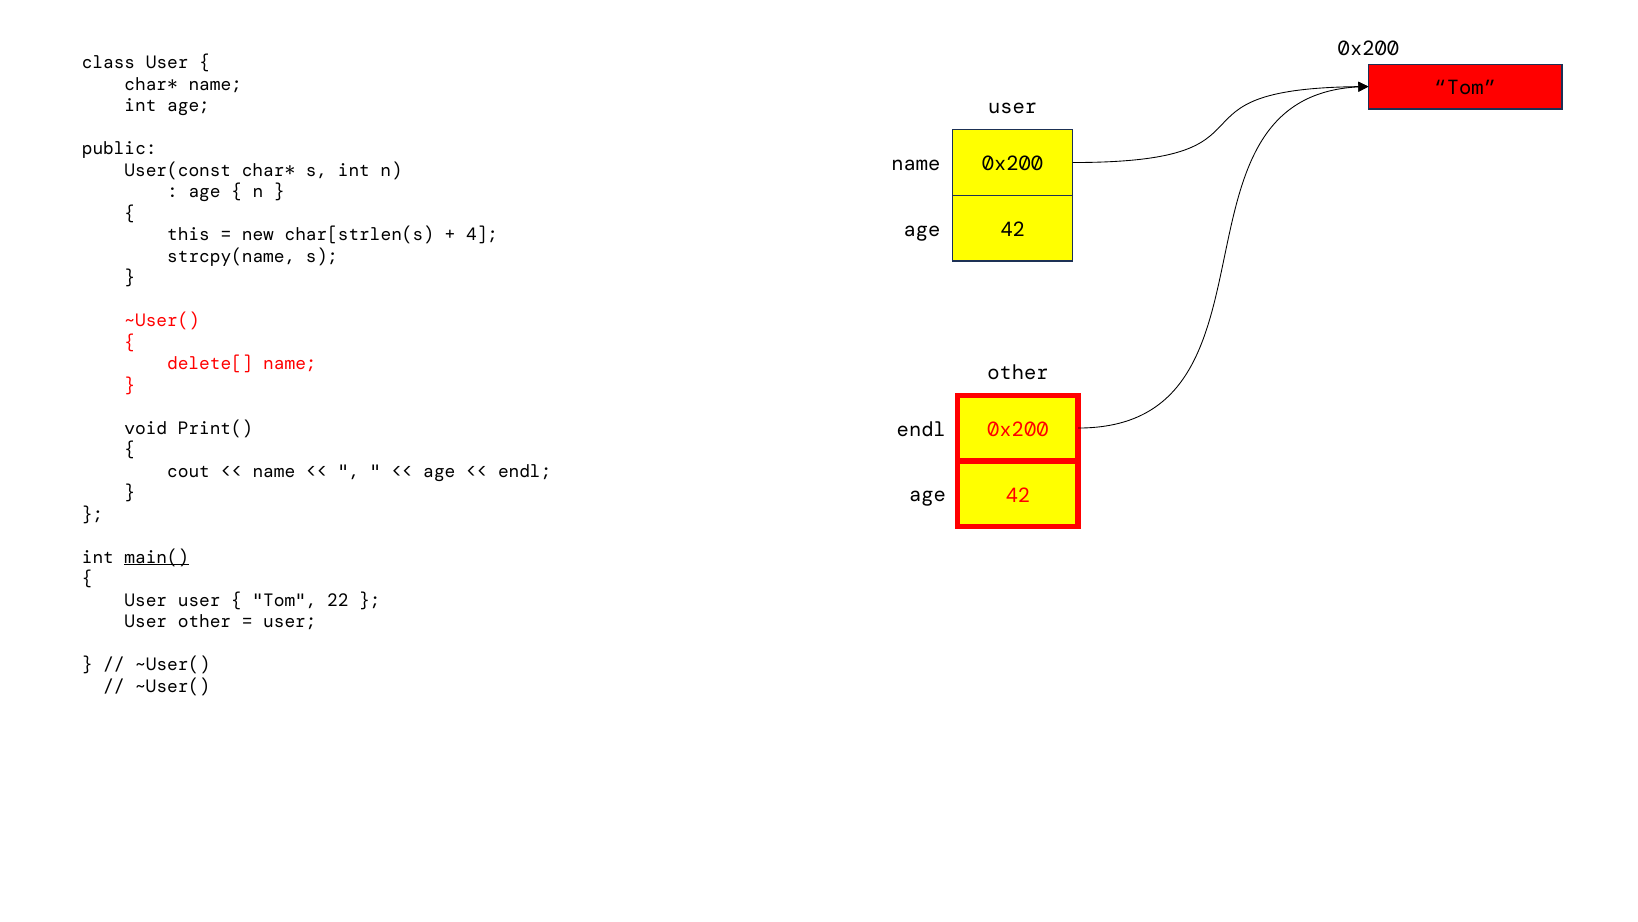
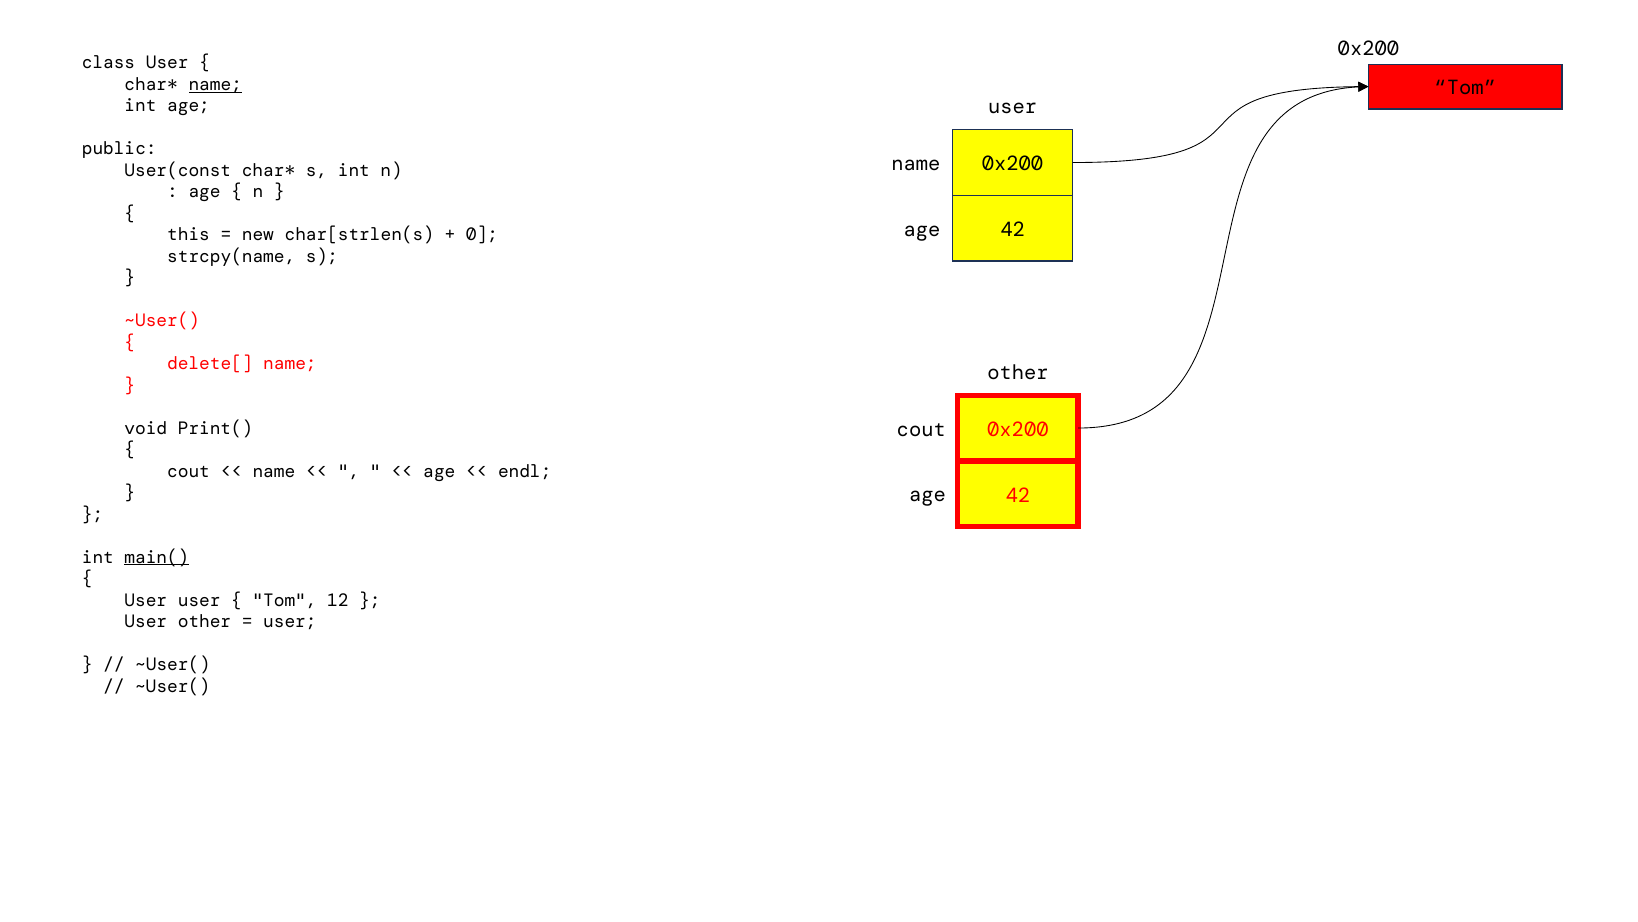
name underline: none -> present (215, 84)
4: 4 -> 0 (482, 235)
endl: endl -> cout (921, 429)
22: 22 -> 12 (338, 600)
